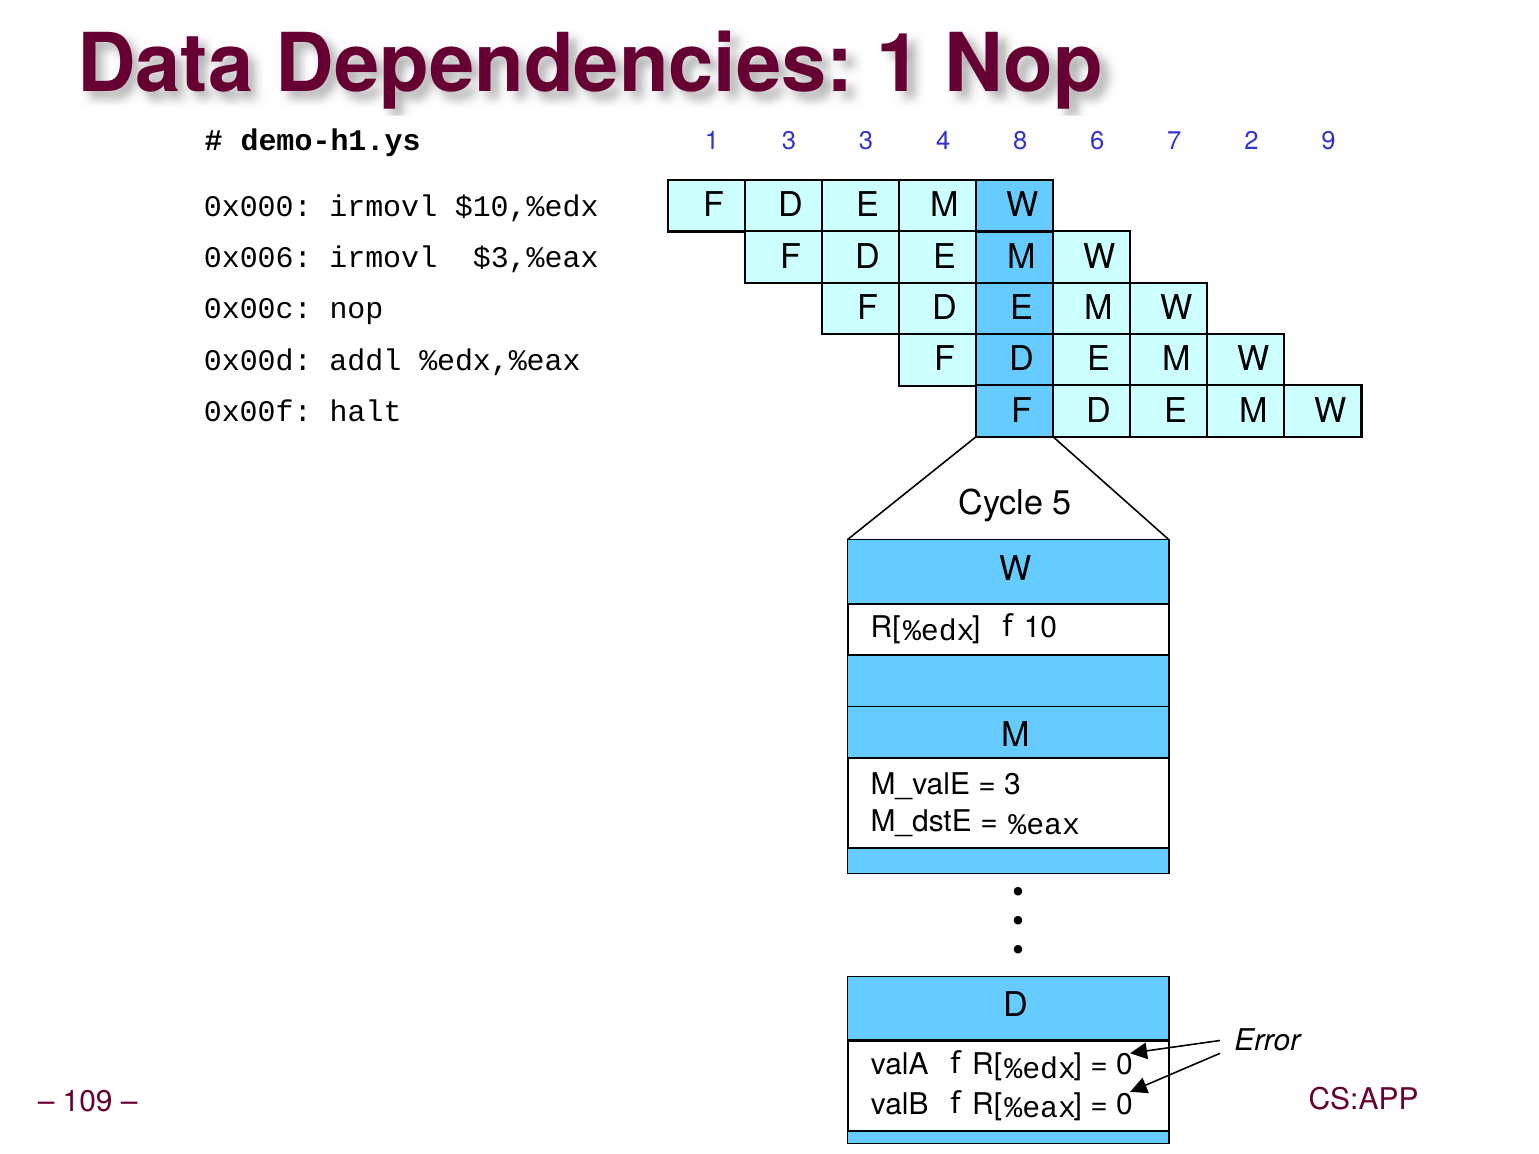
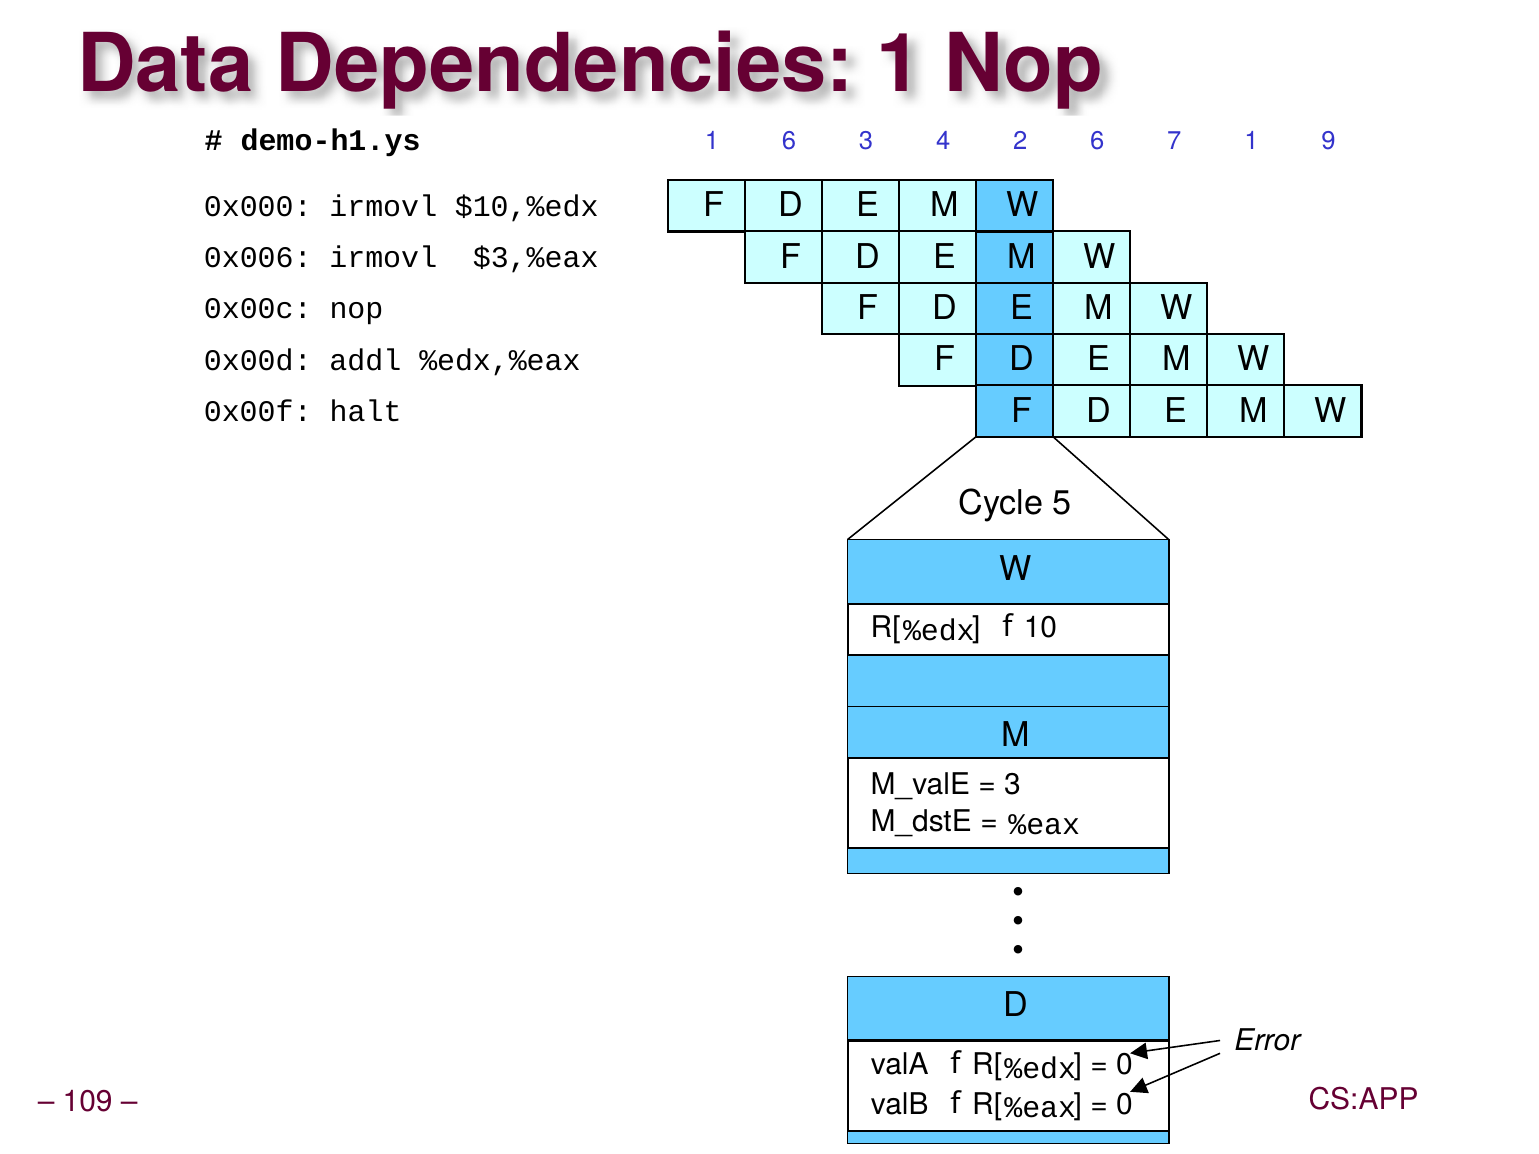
1 3: 3 -> 6 (789, 141)
8: 8 -> 2 (1020, 141)
7 2: 2 -> 1 (1251, 141)
